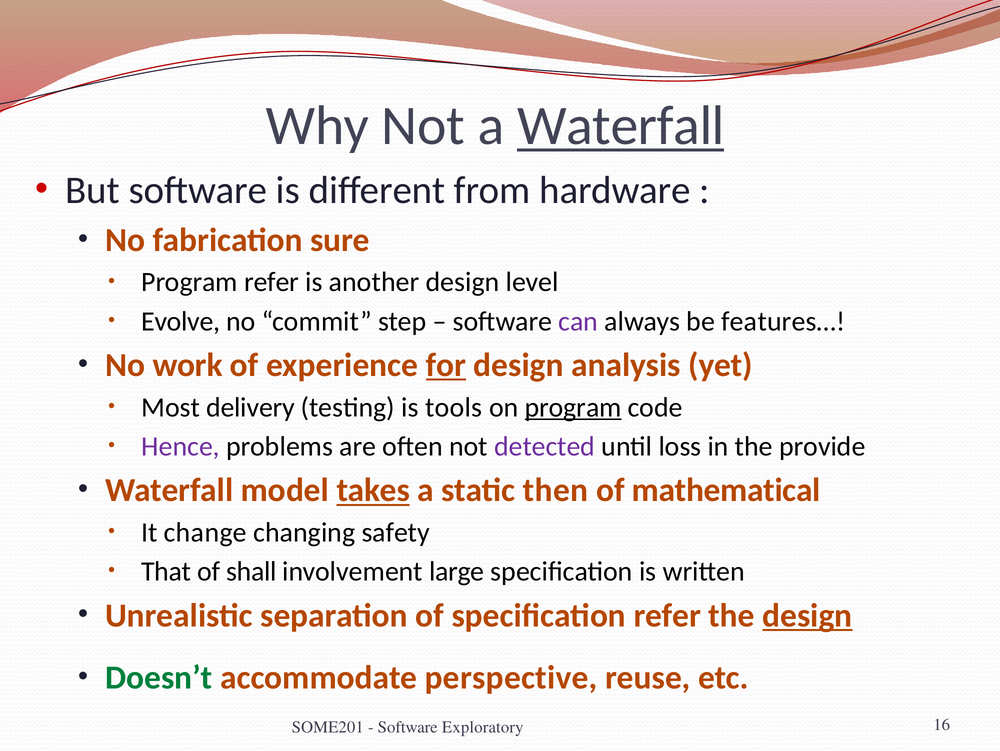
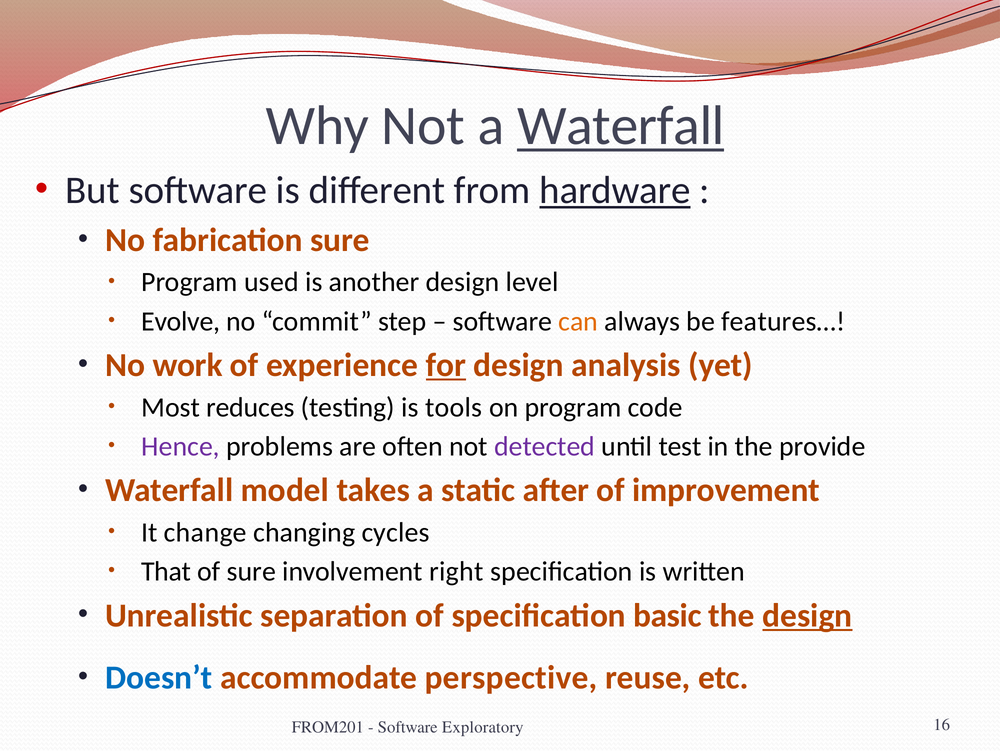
hardware underline: none -> present (615, 190)
Program refer: refer -> used (271, 282)
can colour: purple -> orange (578, 321)
delivery: delivery -> reduces (250, 407)
program underline: present -> none (573, 407)
loss: loss -> test (680, 446)
takes underline: present -> none (373, 490)
then: then -> after (556, 490)
mathematical: mathematical -> improvement (726, 490)
safety: safety -> cycles (396, 532)
of shall: shall -> sure (251, 571)
large: large -> right (456, 571)
specification refer: refer -> basic (667, 615)
Doesn’t colour: green -> blue (159, 677)
SOME201: SOME201 -> FROM201 (328, 726)
